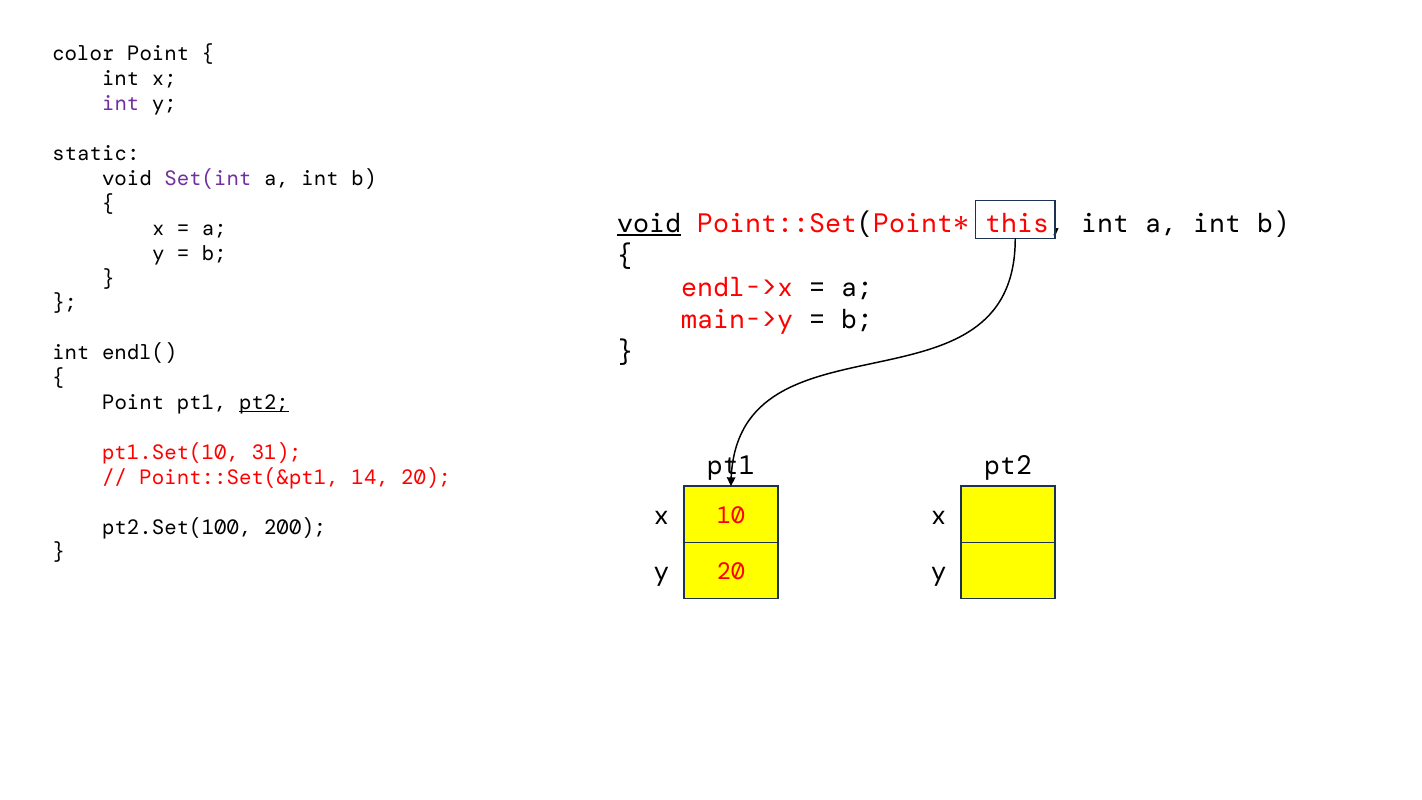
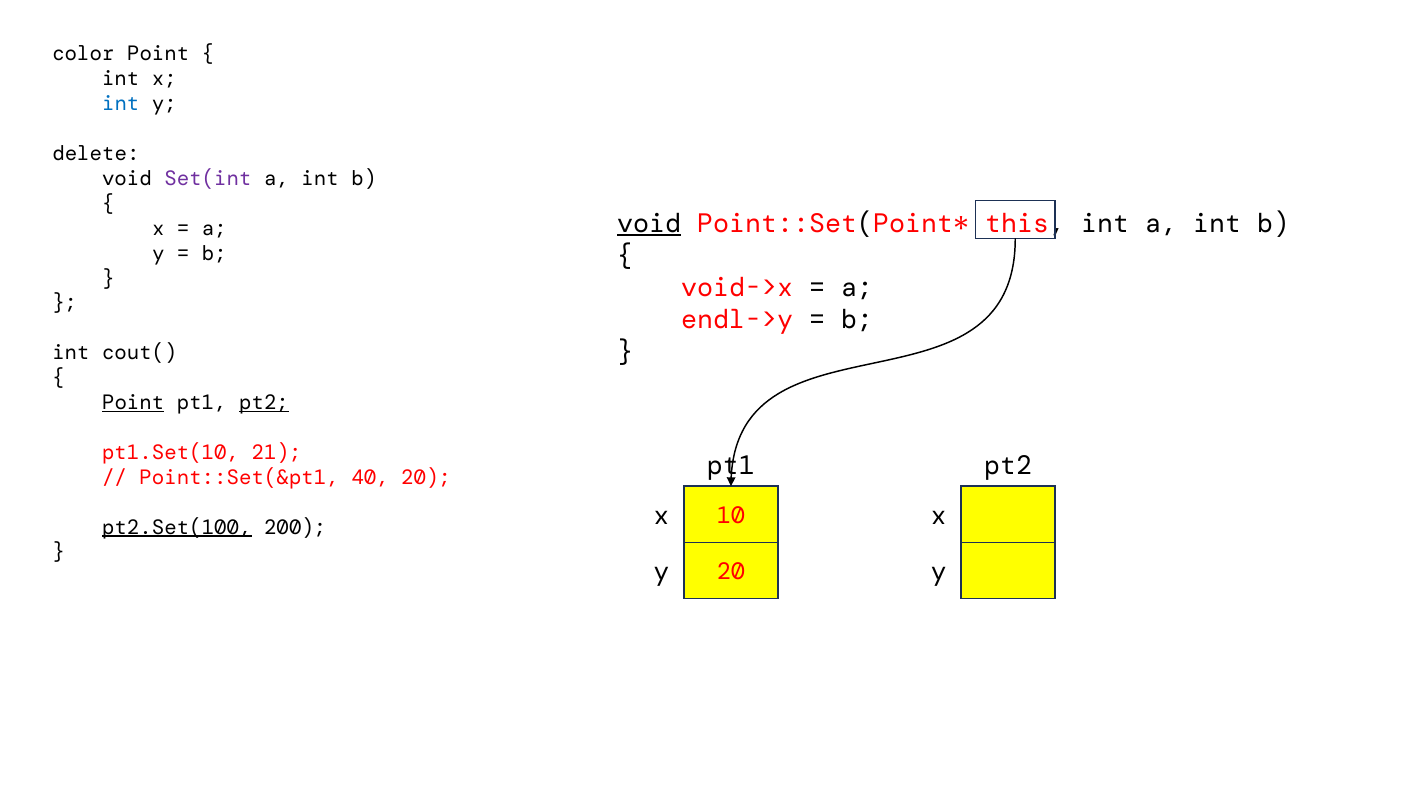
int colour: purple -> blue (121, 104)
static: static -> delete (96, 154)
endl->x: endl->x -> void->x (737, 287)
main->y: main->y -> endl->y (737, 319)
endl(: endl( -> cout( (139, 353)
Point underline: none -> present (133, 403)
31: 31 -> 21 (277, 452)
14: 14 -> 40 (370, 477)
pt2.Set(100 underline: none -> present (177, 527)
